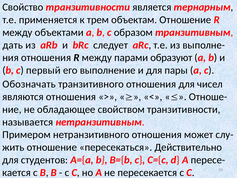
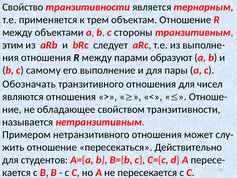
образом: образом -> стороны (133, 32)
дать: дать -> этим (13, 45)
первый: первый -> самому (43, 70)
